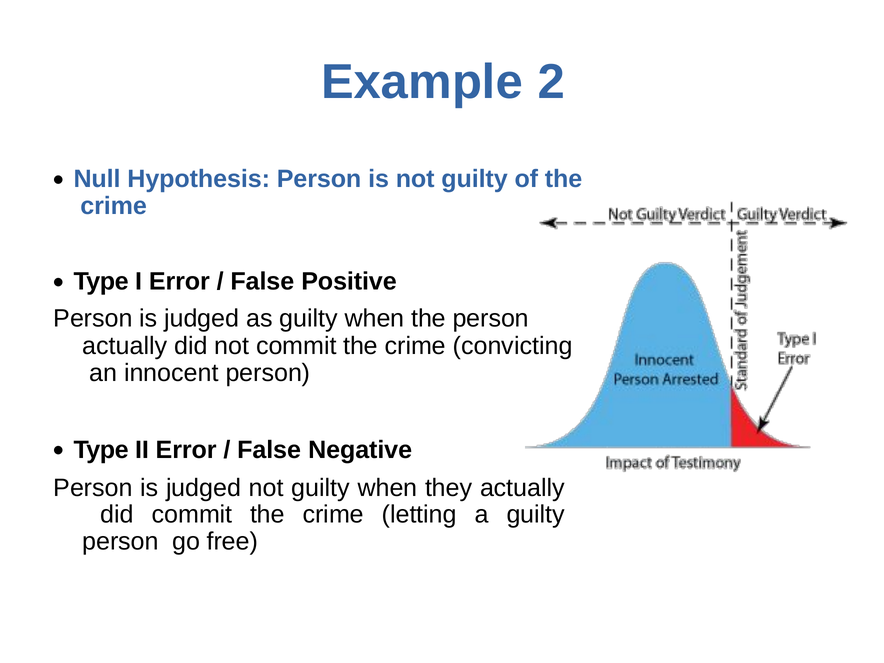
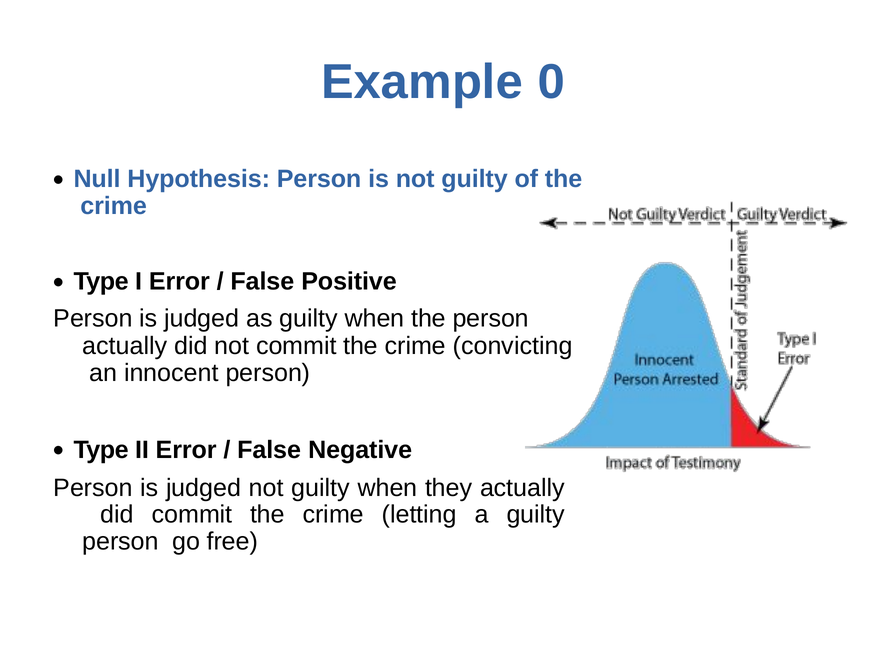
2: 2 -> 0 (551, 82)
